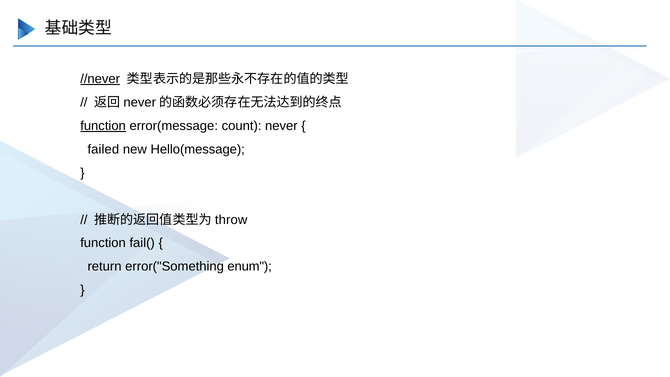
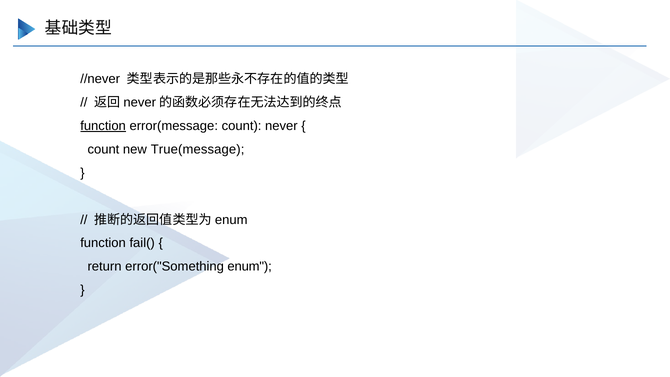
//never underline: present -> none (100, 79)
failed: failed -> count (103, 149)
Hello(message: Hello(message -> True(message (198, 149)
throw: throw -> enum (231, 220)
